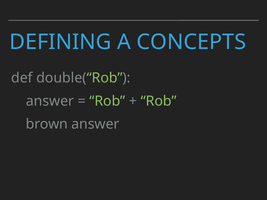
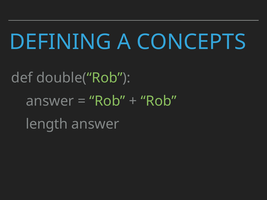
brown: brown -> length (47, 124)
